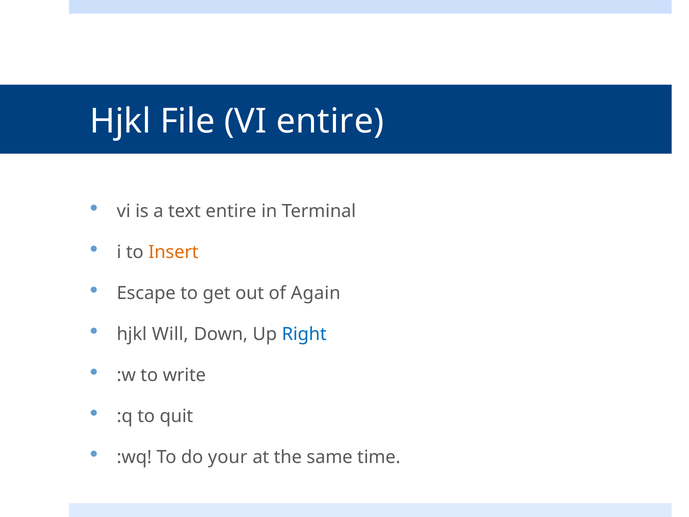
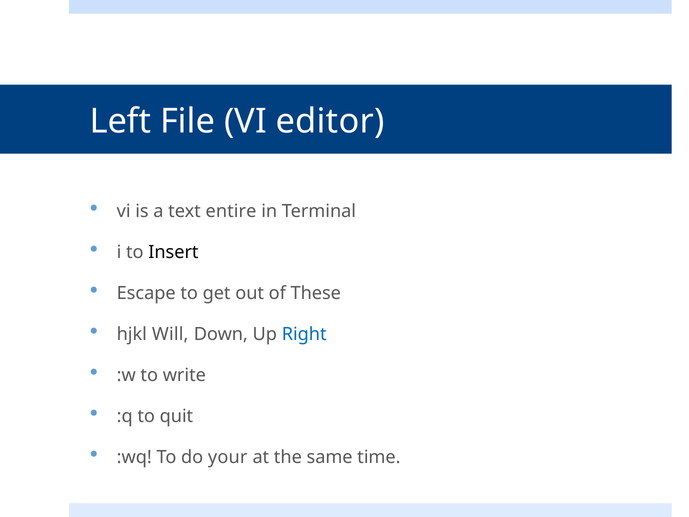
Hjkl: Hjkl -> Left (120, 122)
VI entire: entire -> editor (330, 122)
Insert colour: orange -> black (173, 252)
Again: Again -> These (316, 293)
